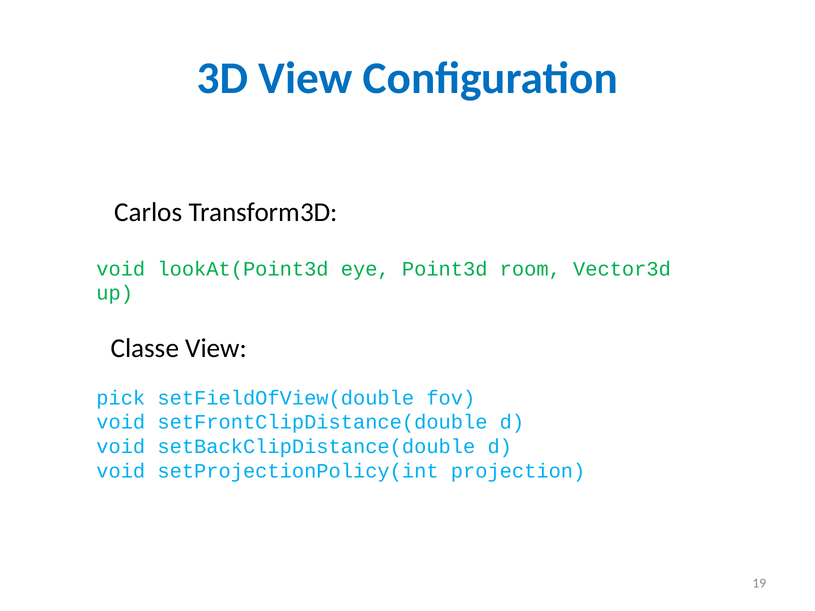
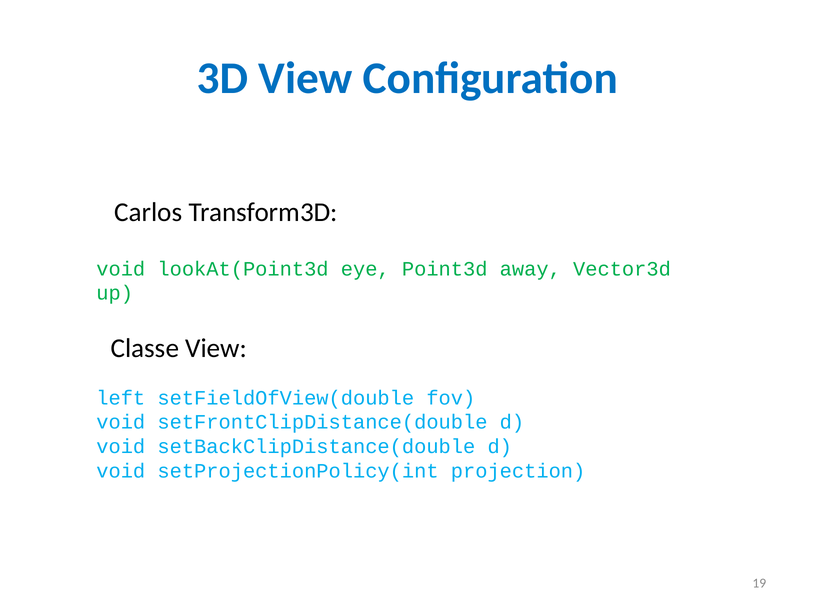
room: room -> away (530, 269)
pick: pick -> left (121, 398)
